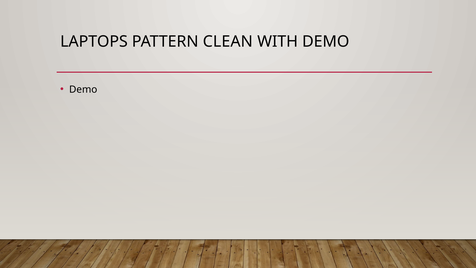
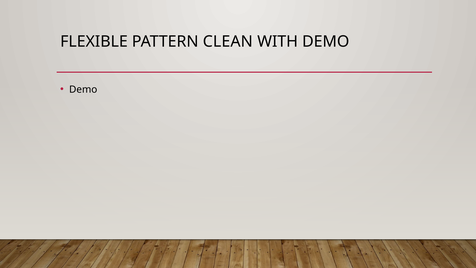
LAPTOPS: LAPTOPS -> FLEXIBLE (94, 42)
